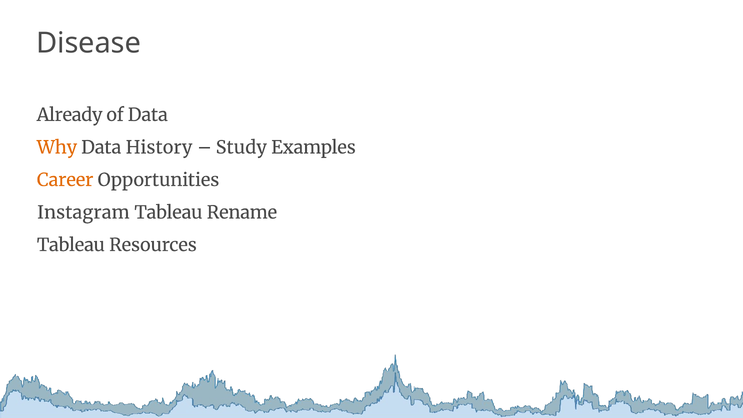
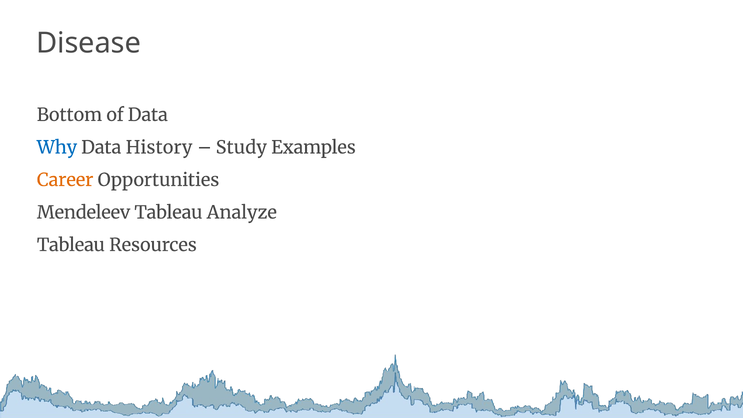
Already: Already -> Bottom (69, 115)
Why colour: orange -> blue (57, 148)
Instagram: Instagram -> Mendeleev (84, 213)
Rename: Rename -> Analyze (242, 213)
